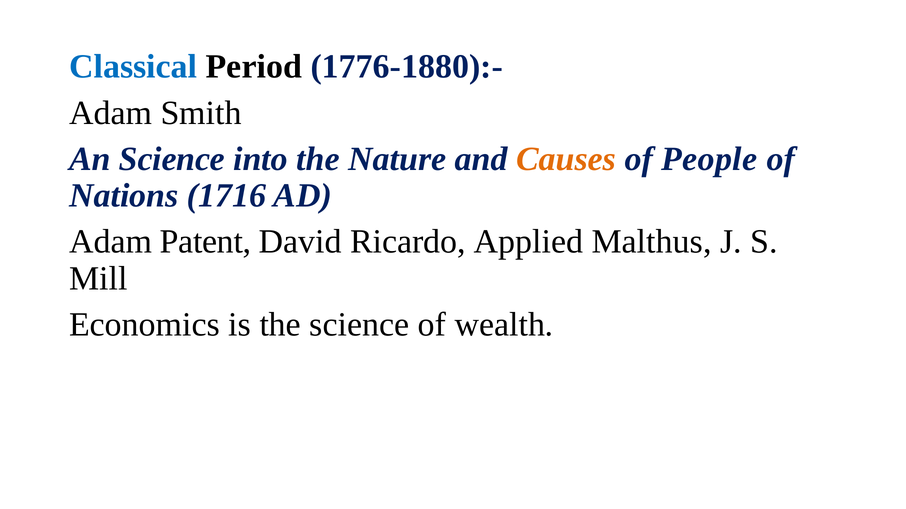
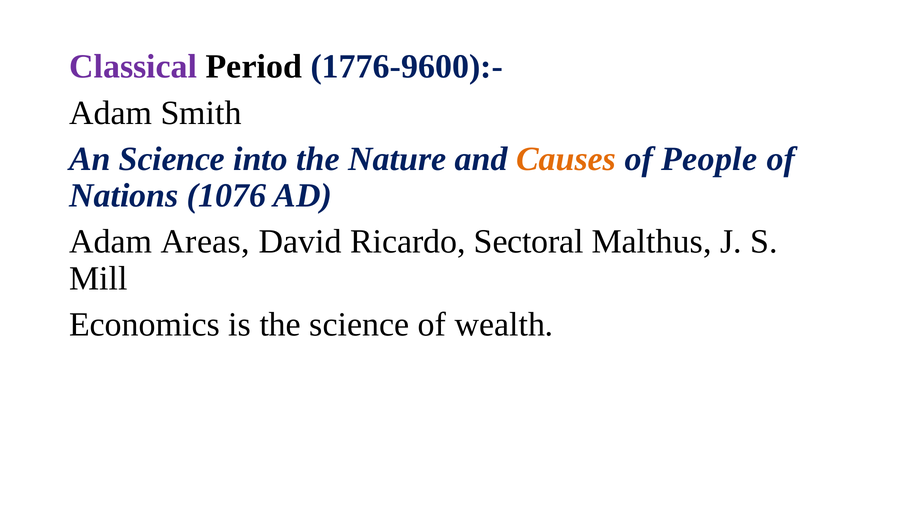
Classical colour: blue -> purple (133, 67)
1776-1880):-: 1776-1880):- -> 1776-9600):- (407, 67)
1716: 1716 -> 1076 (227, 196)
Patent: Patent -> Areas (205, 242)
Applied: Applied -> Sectoral (529, 242)
